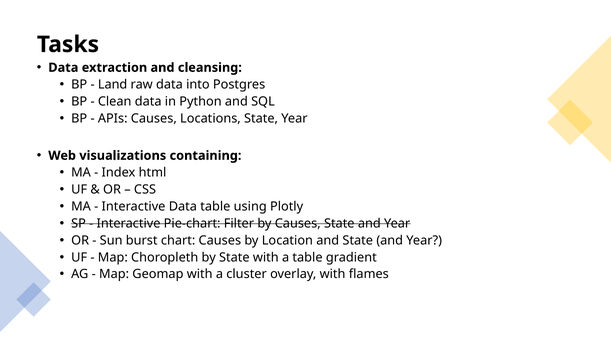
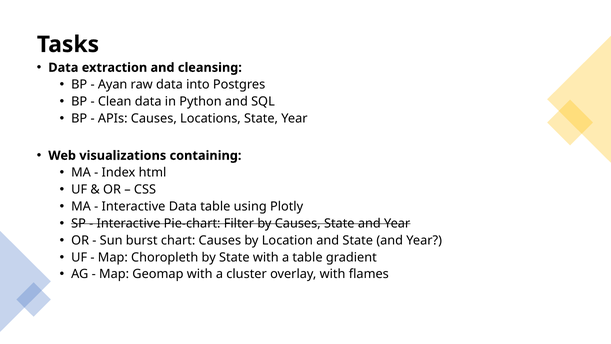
Land: Land -> Ayan (113, 84)
